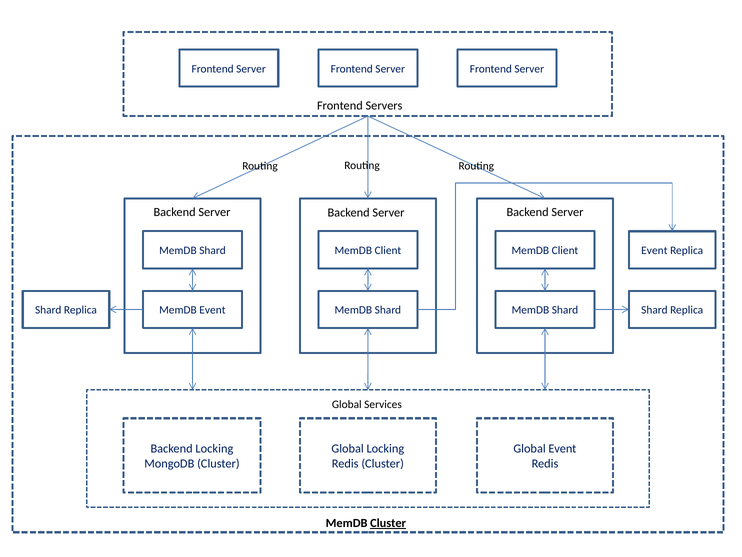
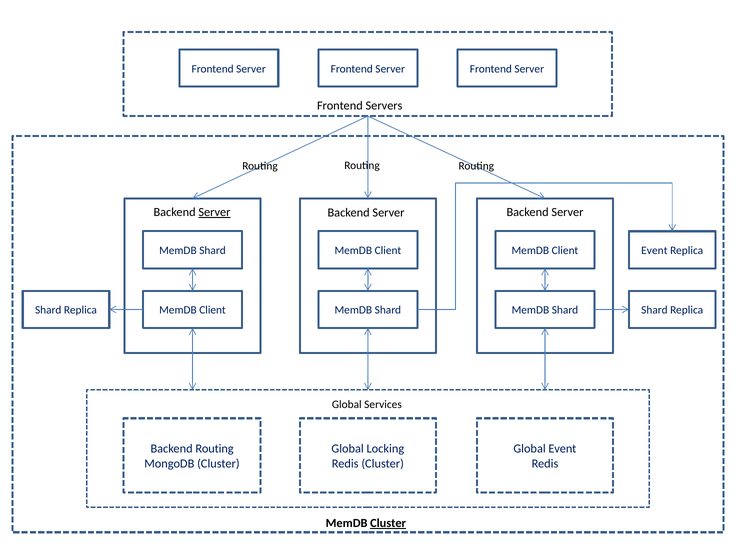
Server underline: none -> present (214, 212)
Event: Event -> Client (213, 310)
Backend Locking: Locking -> Routing (214, 448)
